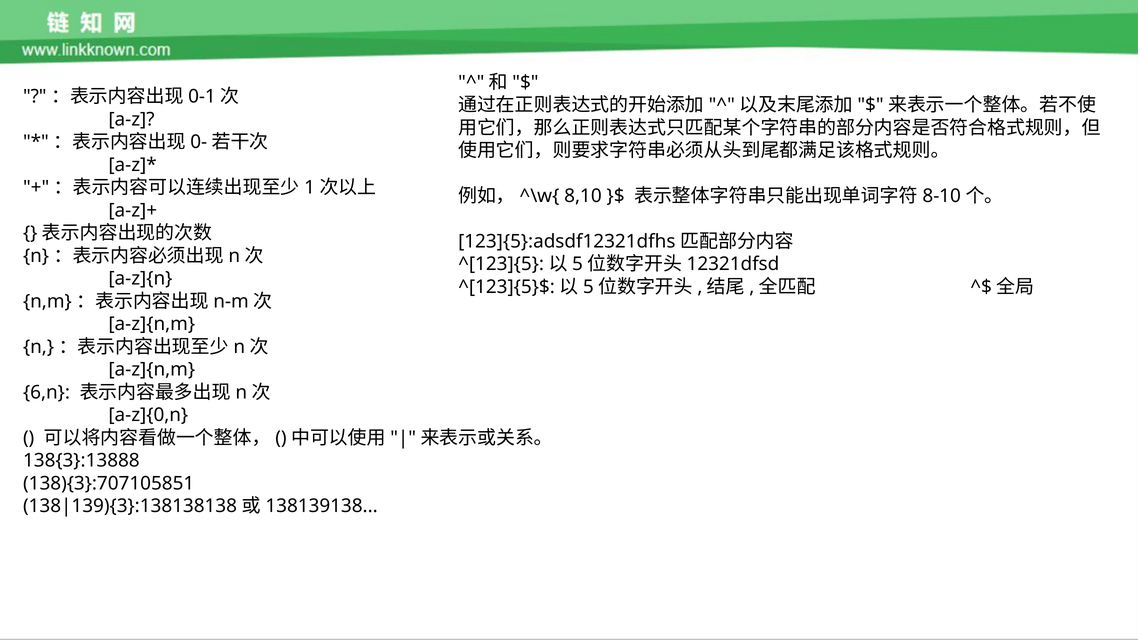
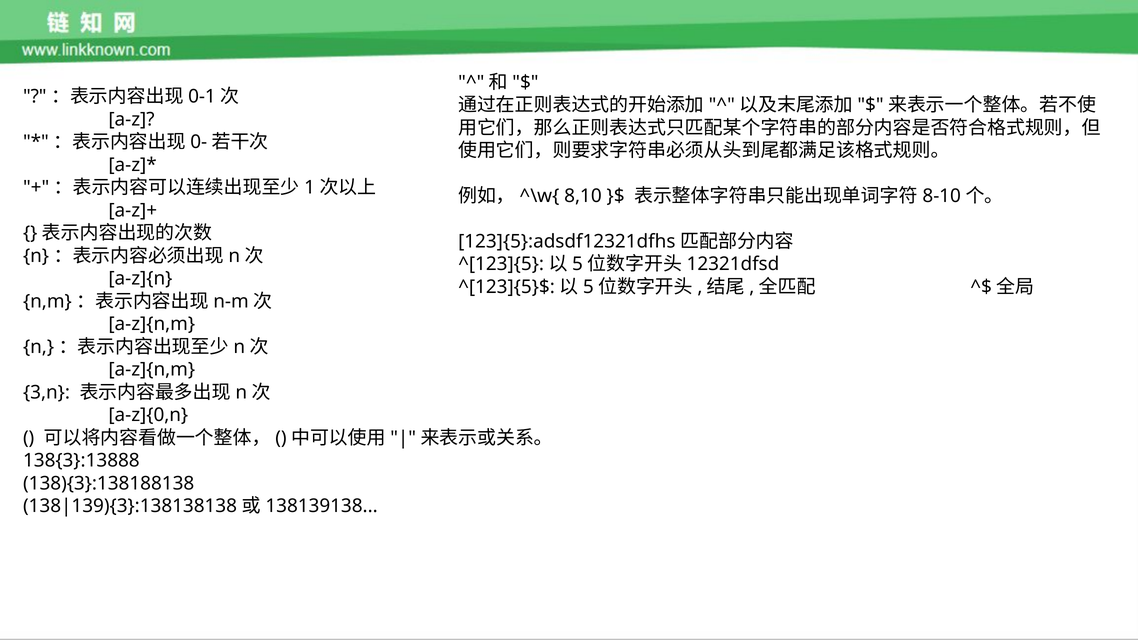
6,n: 6,n -> 3,n (47, 392)
138){3}:707105851: 138){3}:707105851 -> 138){3}:138188138 (109, 483)
